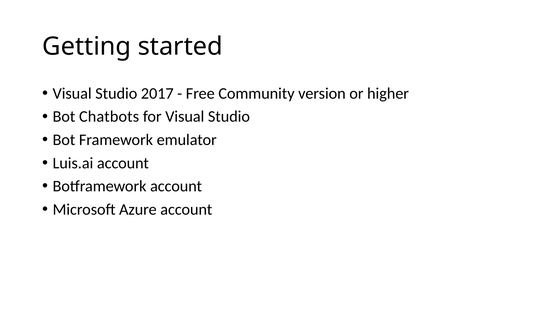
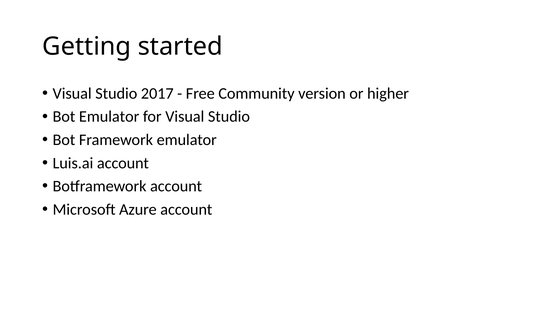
Bot Chatbots: Chatbots -> Emulator (109, 117)
